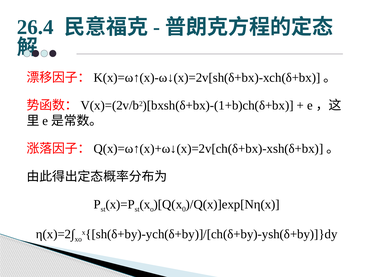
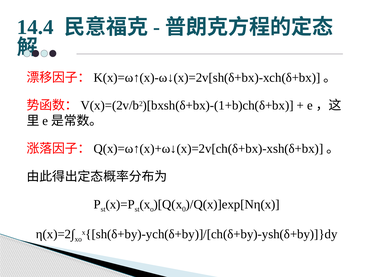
26.4: 26.4 -> 14.4 (35, 27)
